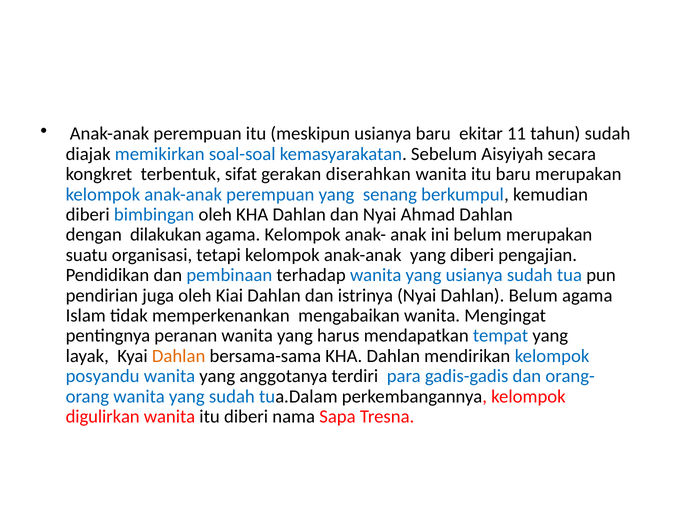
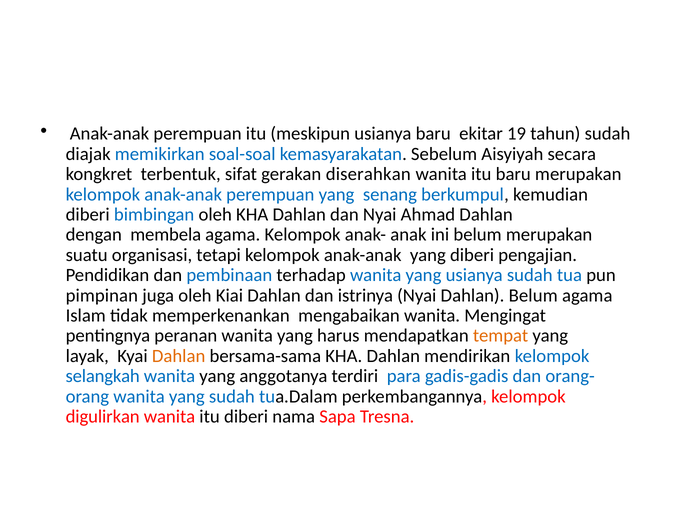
11: 11 -> 19 (517, 134)
dilakukan: dilakukan -> membela (166, 235)
pendirian: pendirian -> pimpinan (102, 295)
tempat colour: blue -> orange (501, 336)
posyandu: posyandu -> selangkah (103, 376)
